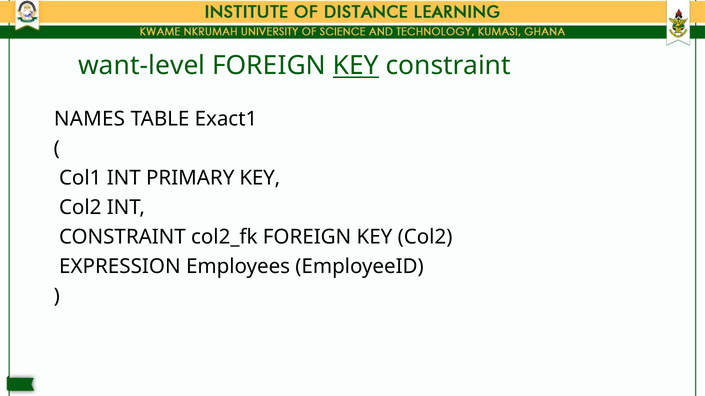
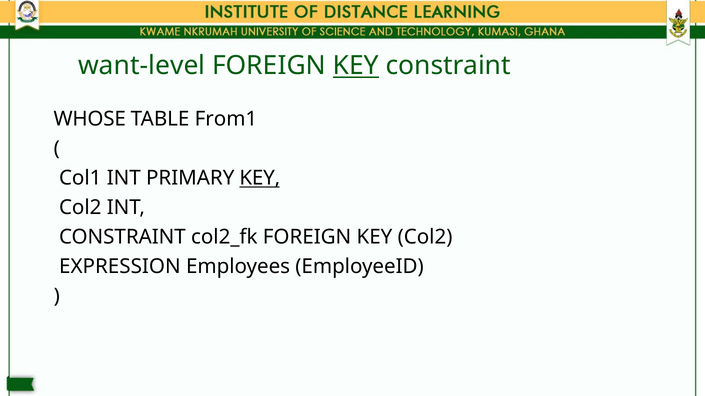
NAMES: NAMES -> WHOSE (90, 119)
Exact1: Exact1 -> From1 (226, 119)
KEY underline: none -> present (260, 178)
